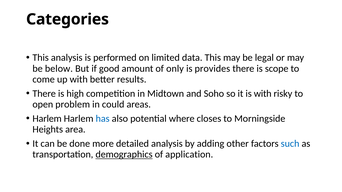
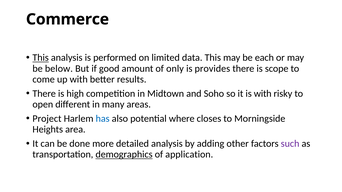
Categories: Categories -> Commerce (68, 19)
This underline: none -> present (41, 58)
legal: legal -> each (264, 58)
problem: problem -> different (73, 104)
could: could -> many (113, 104)
Harlem: Harlem -> Project (47, 119)
such colour: blue -> purple (290, 144)
